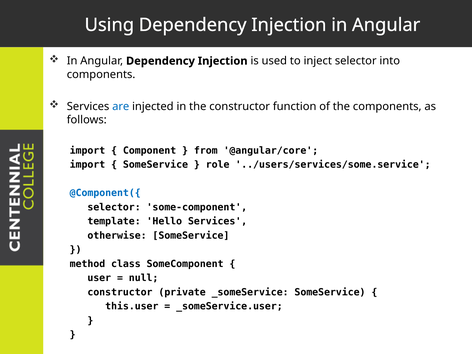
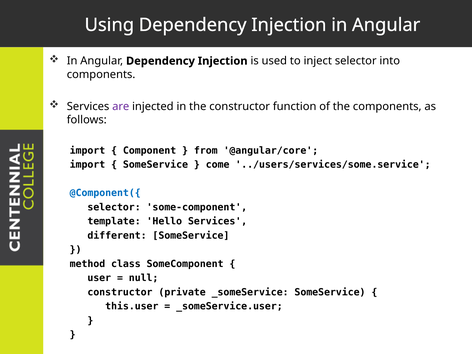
are colour: blue -> purple (121, 106)
role: role -> come (218, 165)
otherwise: otherwise -> different (117, 236)
